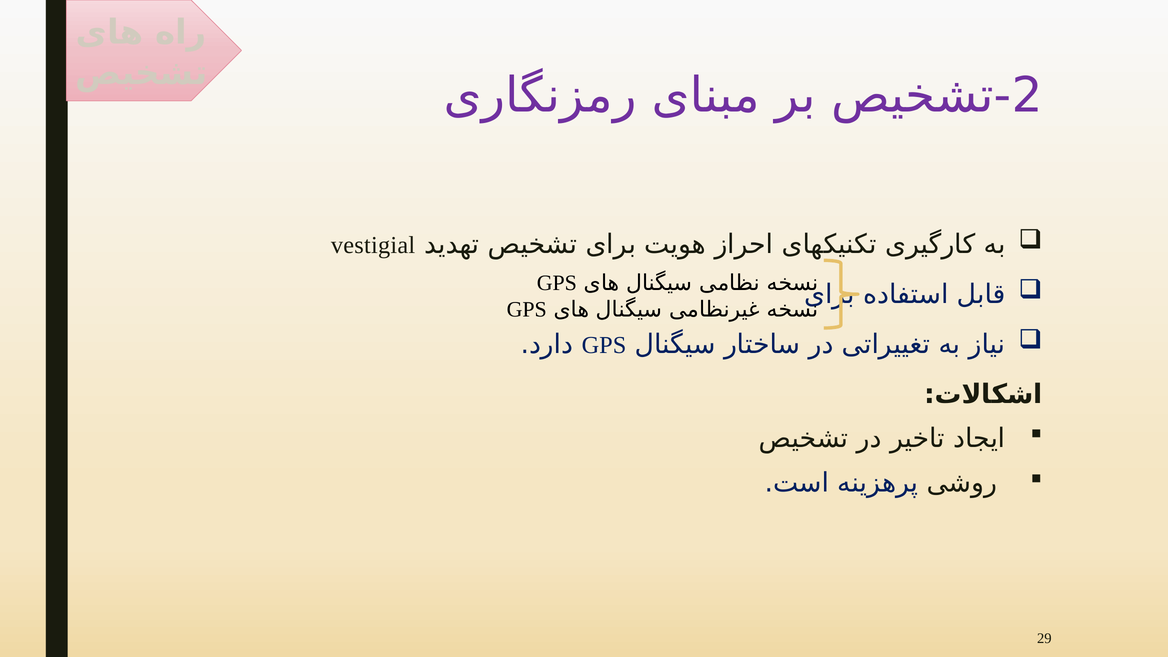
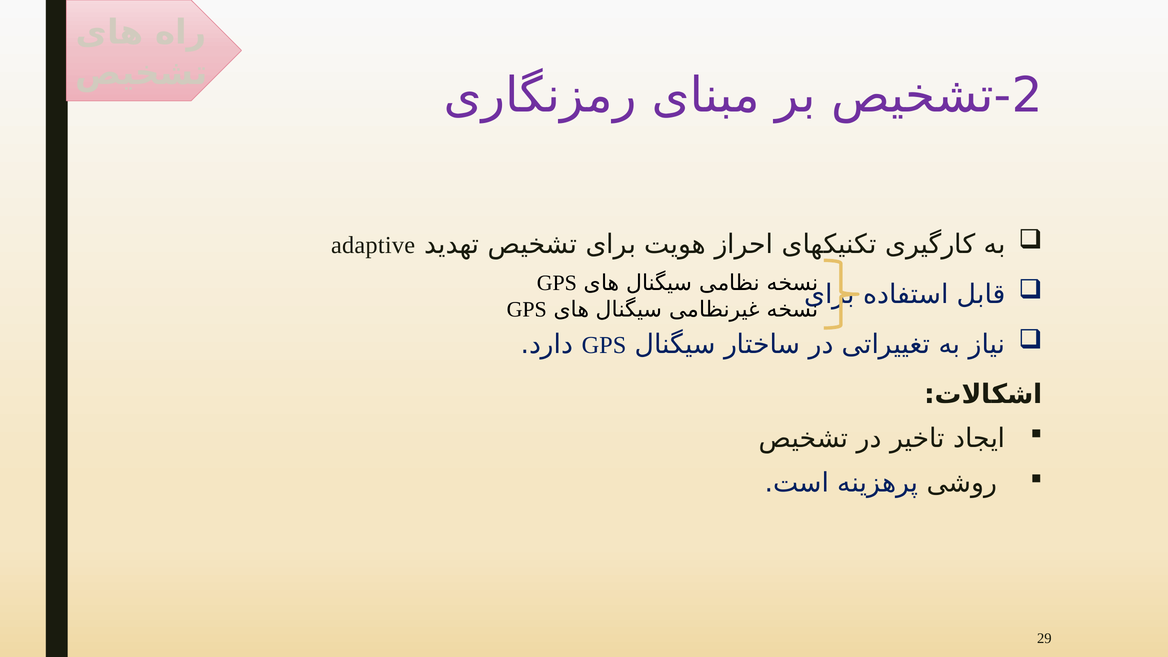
vestigial: vestigial -> adaptive (373, 245)
